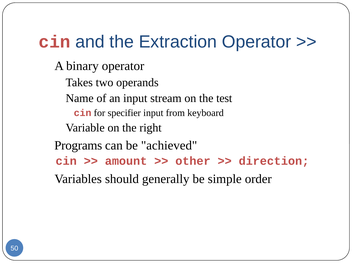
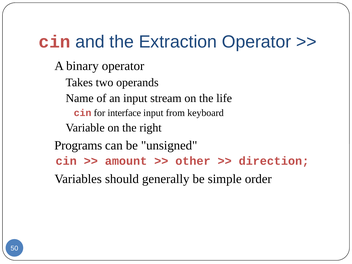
test: test -> life (224, 98)
specifier: specifier -> interface (124, 113)
achieved: achieved -> unsigned (169, 145)
